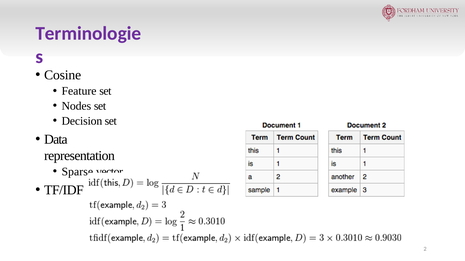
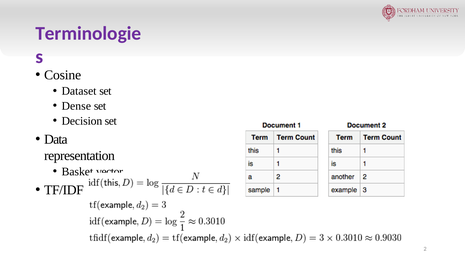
Feature: Feature -> Dataset (79, 91)
Nodes: Nodes -> Dense (76, 106)
Sparse: Sparse -> Basket (77, 172)
